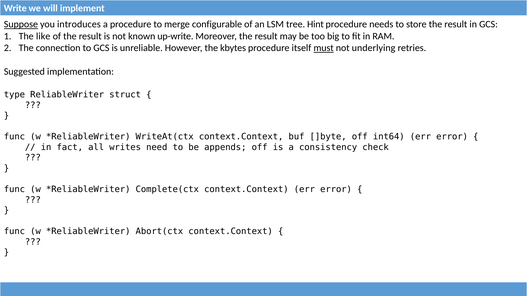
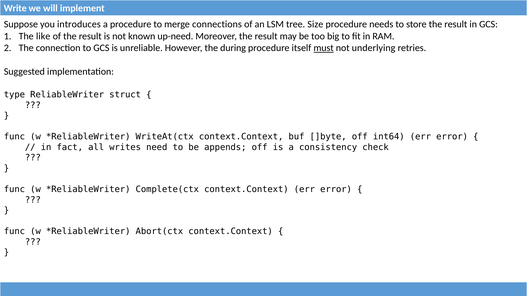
Suppose underline: present -> none (21, 24)
configurable: configurable -> connections (217, 24)
Hint: Hint -> Size (315, 24)
up-write: up-write -> up-need (175, 36)
kbytes: kbytes -> during (233, 48)
